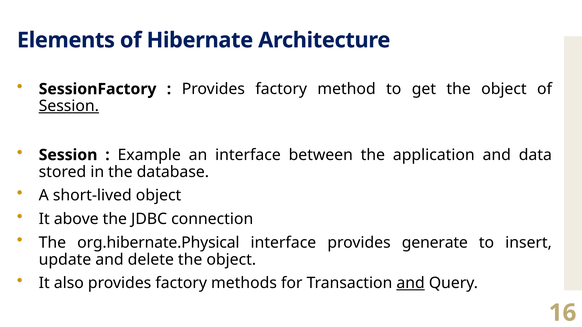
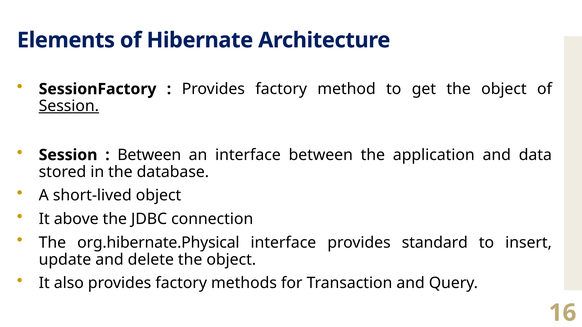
Example: Example -> Between (149, 155)
generate: generate -> standard (435, 243)
and underline: present -> none (411, 283)
